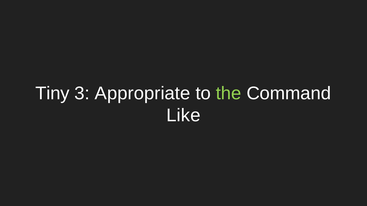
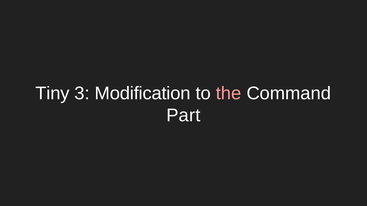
Appropriate: Appropriate -> Modification (143, 93)
the colour: light green -> pink (229, 93)
Like: Like -> Part (183, 116)
